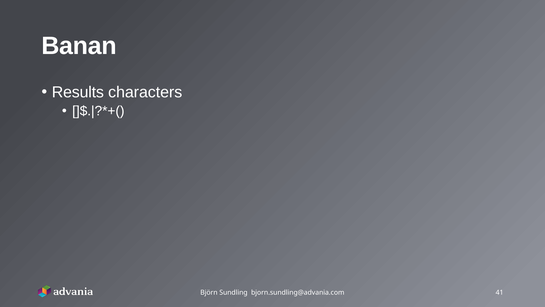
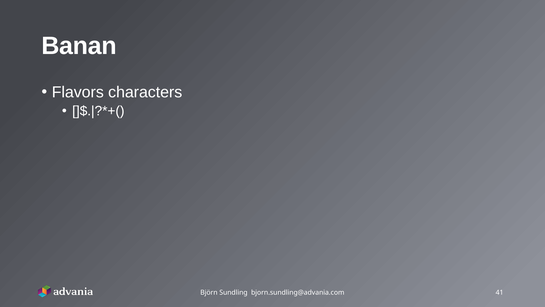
Results: Results -> Flavors (78, 92)
